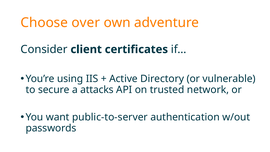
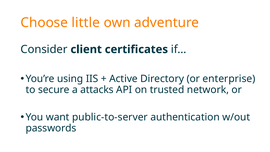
over: over -> little (86, 23)
vulnerable: vulnerable -> enterprise (229, 79)
